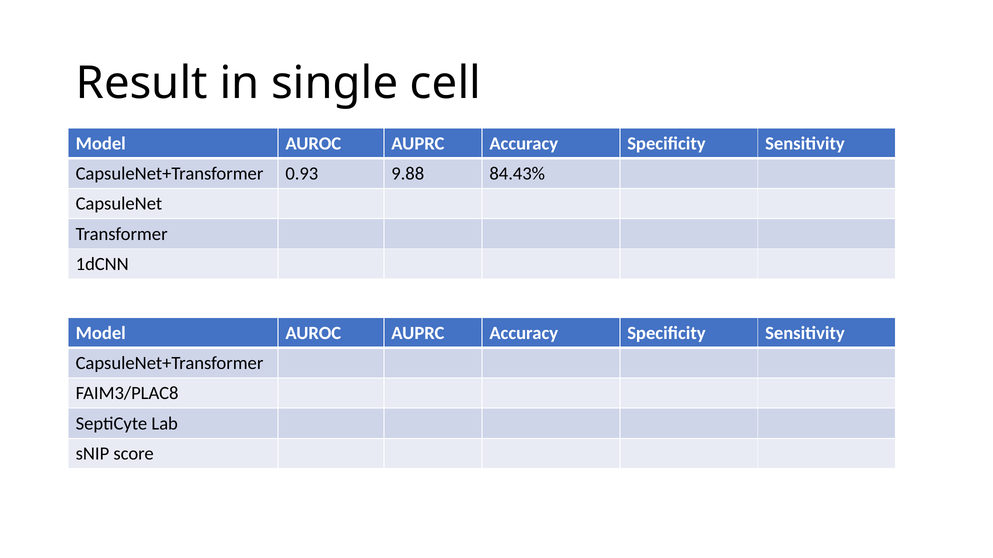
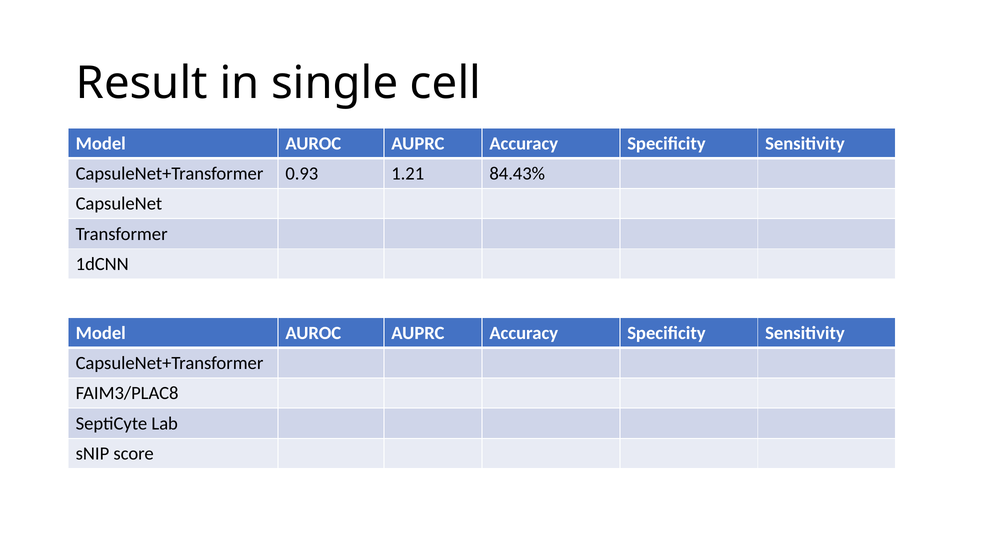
9.88: 9.88 -> 1.21 (408, 174)
